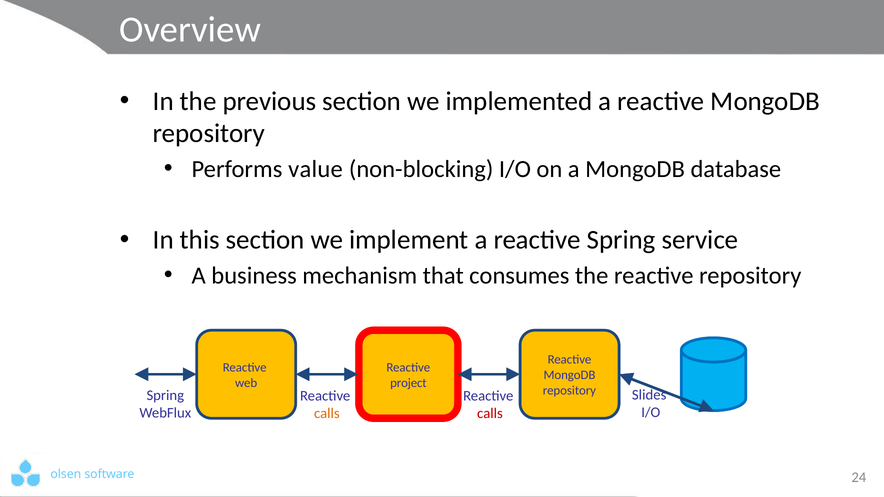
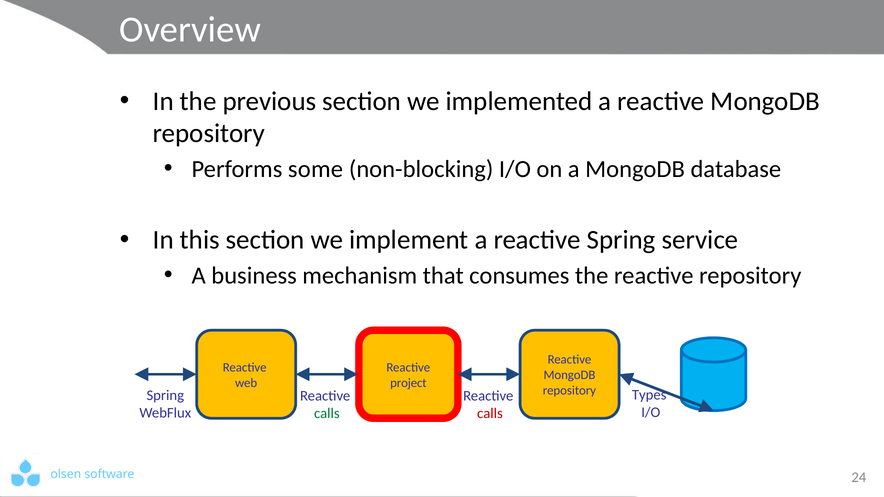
value: value -> some (316, 169)
Slides: Slides -> Types (649, 395)
calls colour: orange -> green (327, 414)
